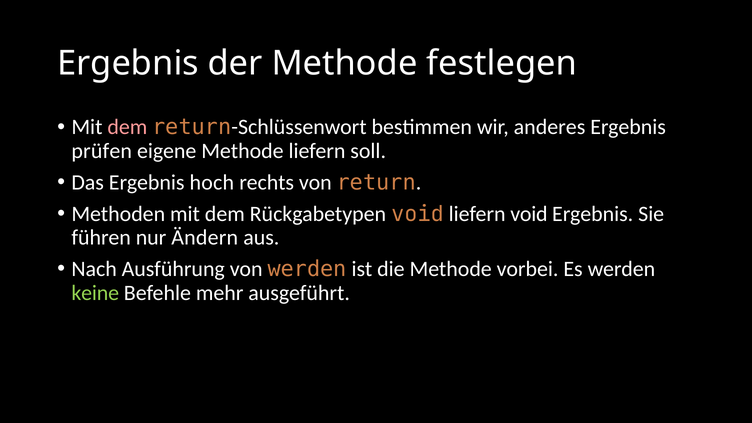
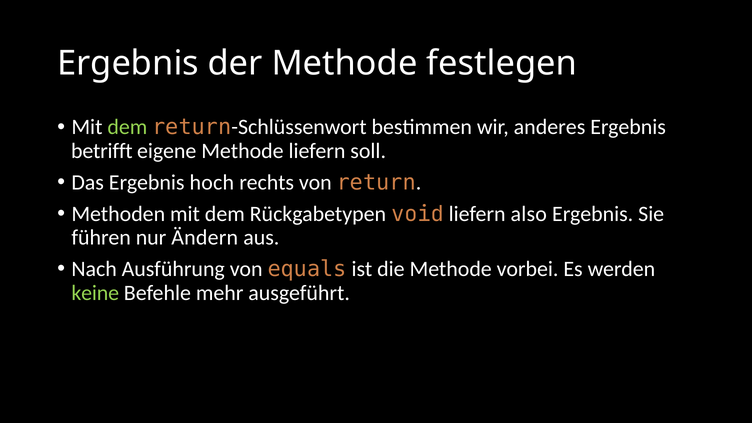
dem colour: pink -> light green (127, 127)
prüfen: prüfen -> betrifft (102, 151)
liefern void: void -> also (529, 214)
von werden: werden -> equals (307, 269)
